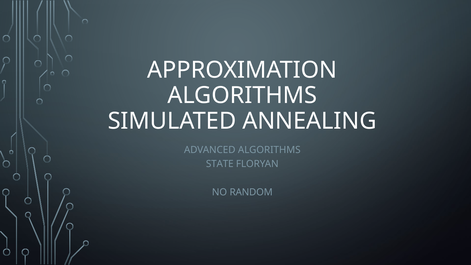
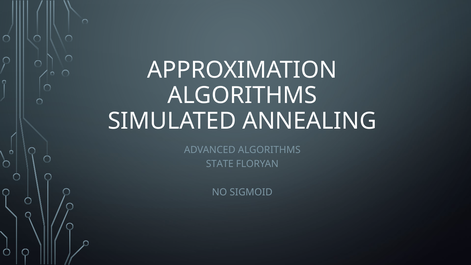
RANDOM: RANDOM -> SIGMOID (251, 192)
